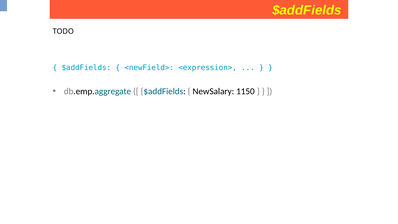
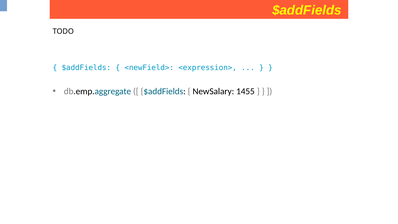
1150: 1150 -> 1455 (245, 91)
